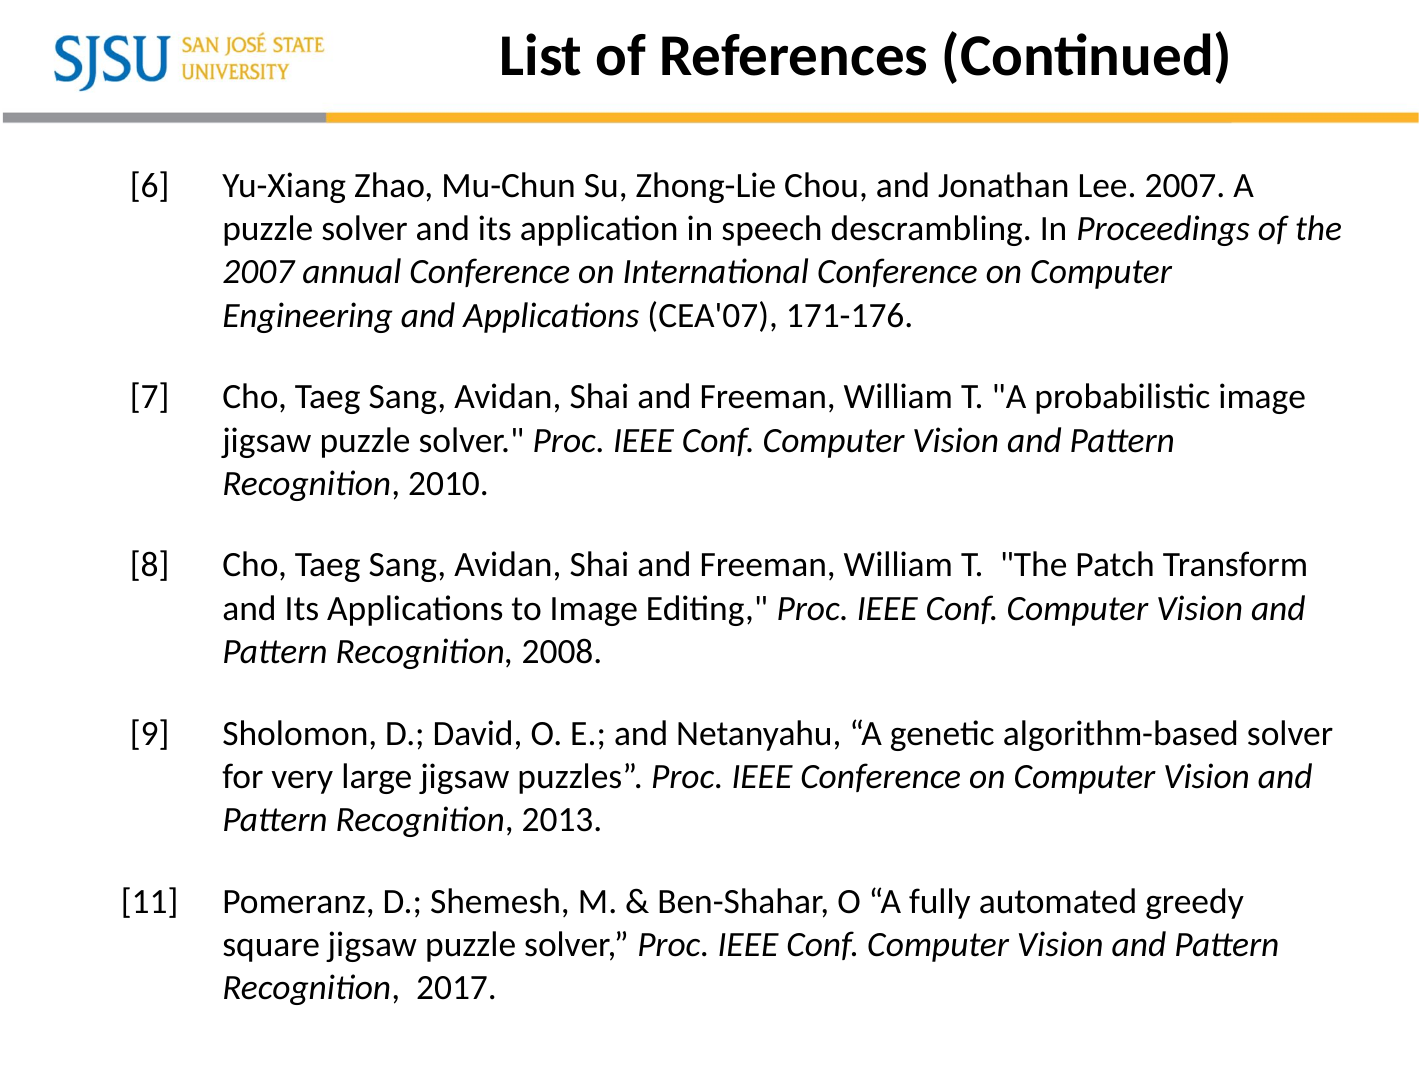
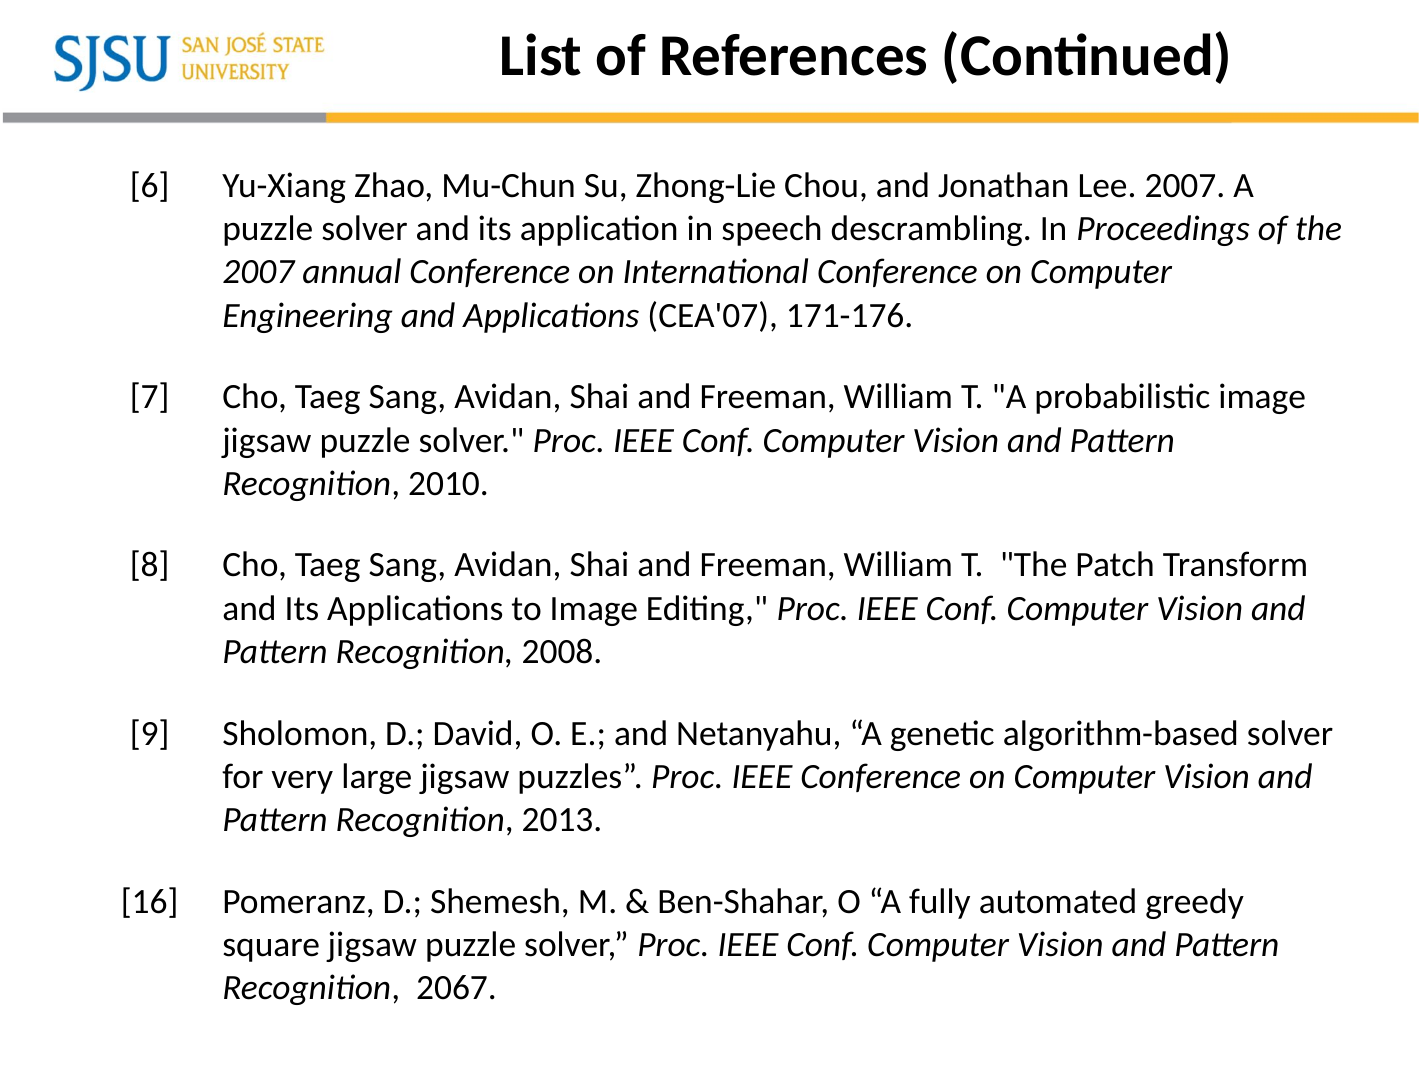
11: 11 -> 16 (150, 901)
2017: 2017 -> 2067 (457, 987)
